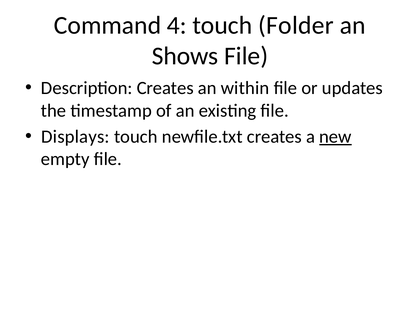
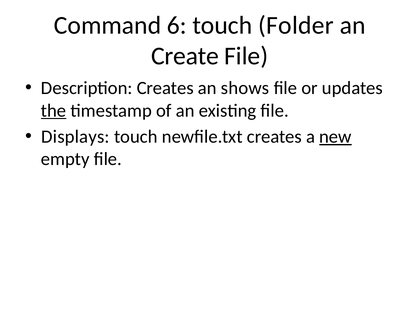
4: 4 -> 6 (177, 25)
Shows: Shows -> Create (185, 56)
within: within -> shows (245, 88)
the underline: none -> present (54, 111)
